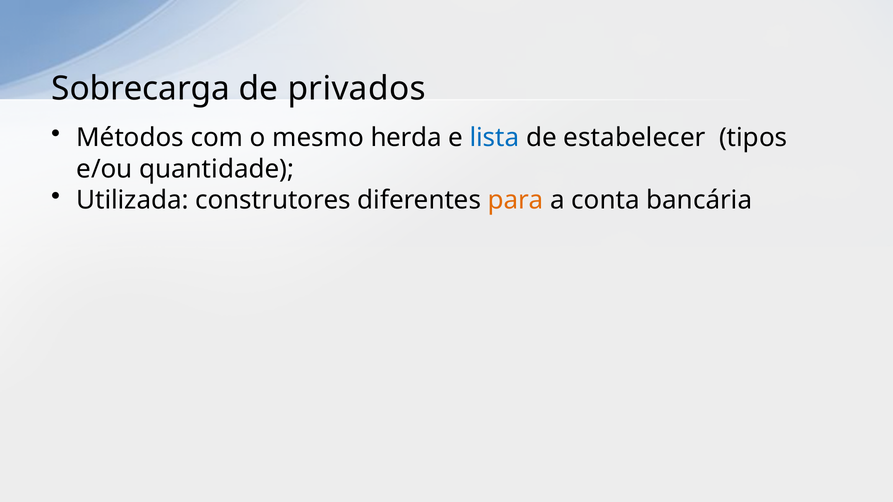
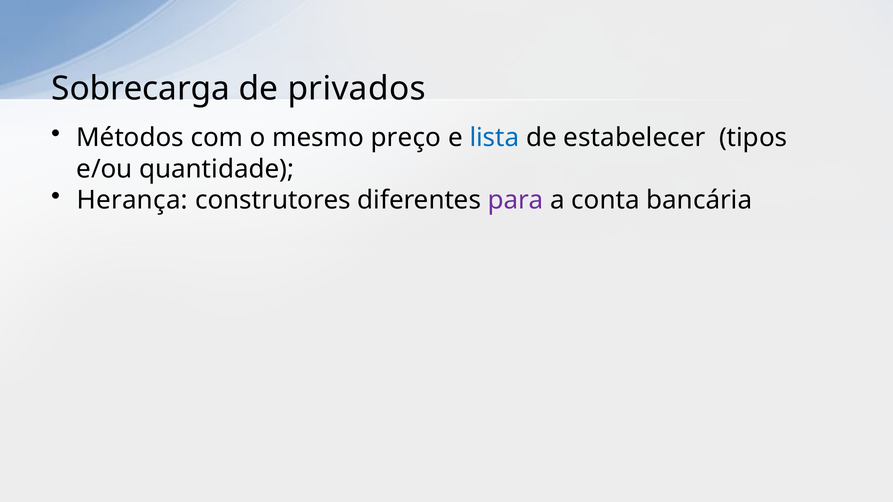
herda: herda -> preço (406, 138)
Utilizada: Utilizada -> Herança (132, 201)
para colour: orange -> purple (516, 201)
